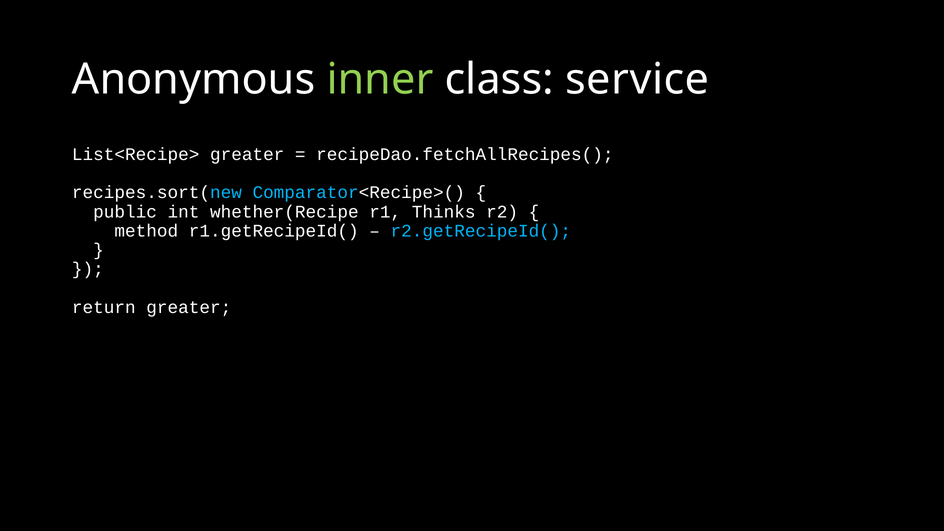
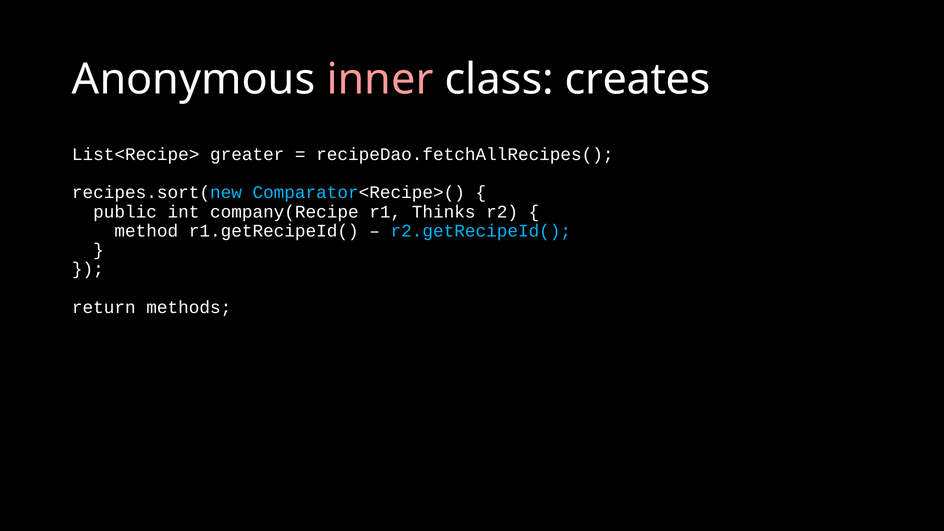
inner colour: light green -> pink (380, 79)
service: service -> creates (638, 79)
whether(Recipe: whether(Recipe -> company(Recipe (284, 212)
return greater: greater -> methods (189, 307)
